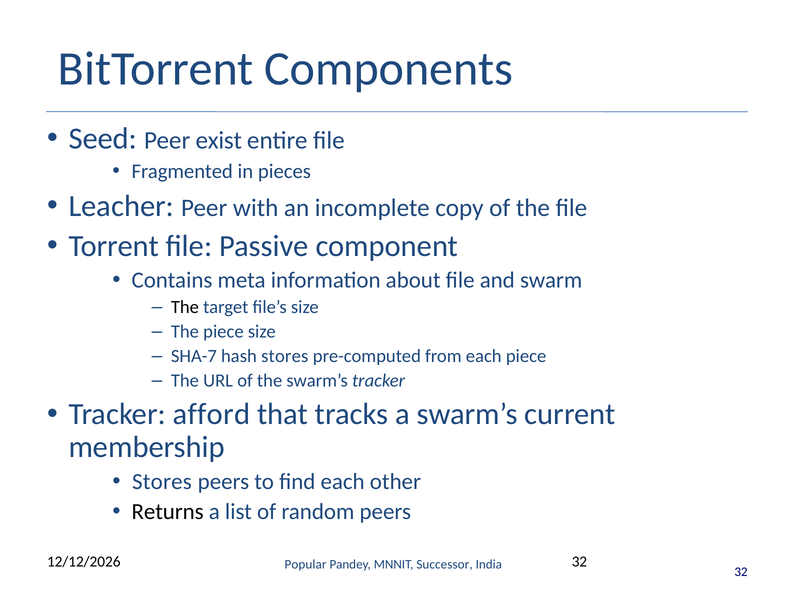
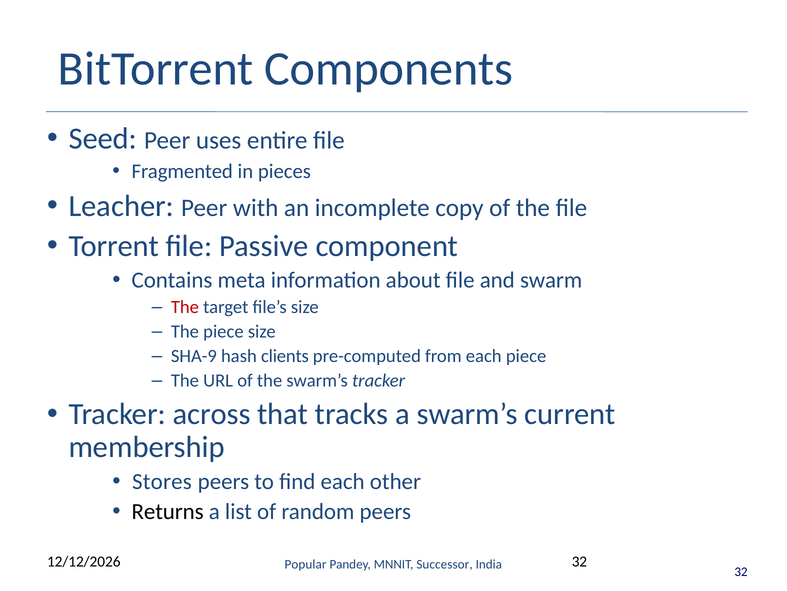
exist: exist -> uses (219, 140)
The colour: black -> red (185, 307)
SHA-7: SHA-7 -> SHA-9 (194, 356)
hash stores: stores -> clients (285, 356)
afford: afford -> across (212, 414)
